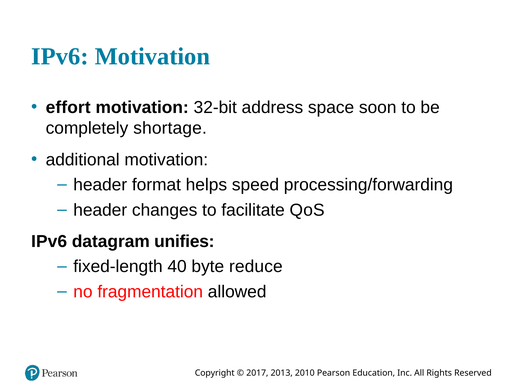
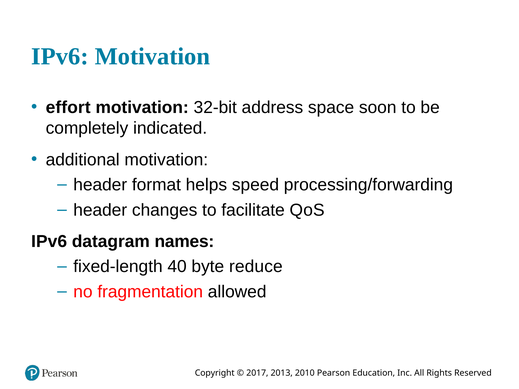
shortage: shortage -> indicated (170, 128)
unifies: unifies -> names (184, 242)
